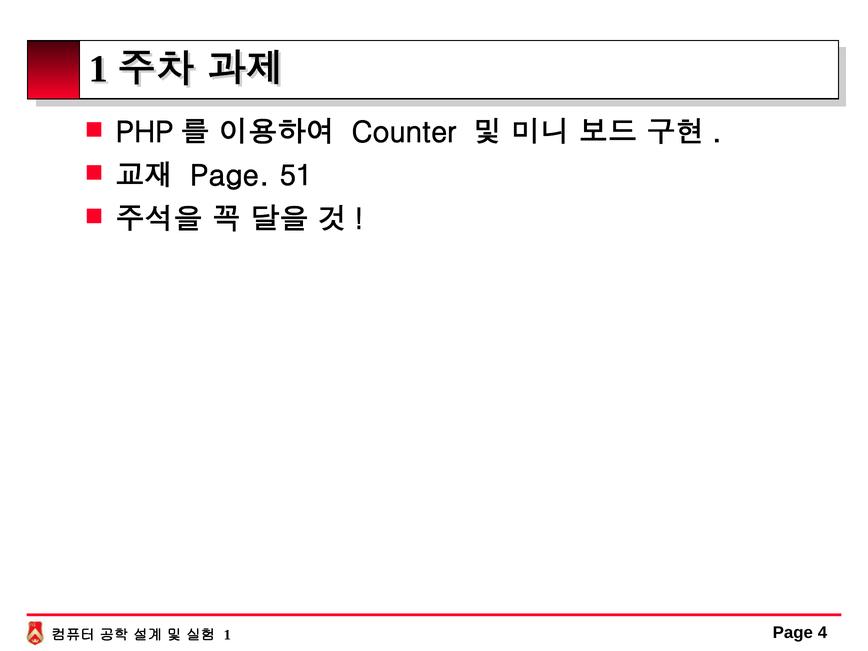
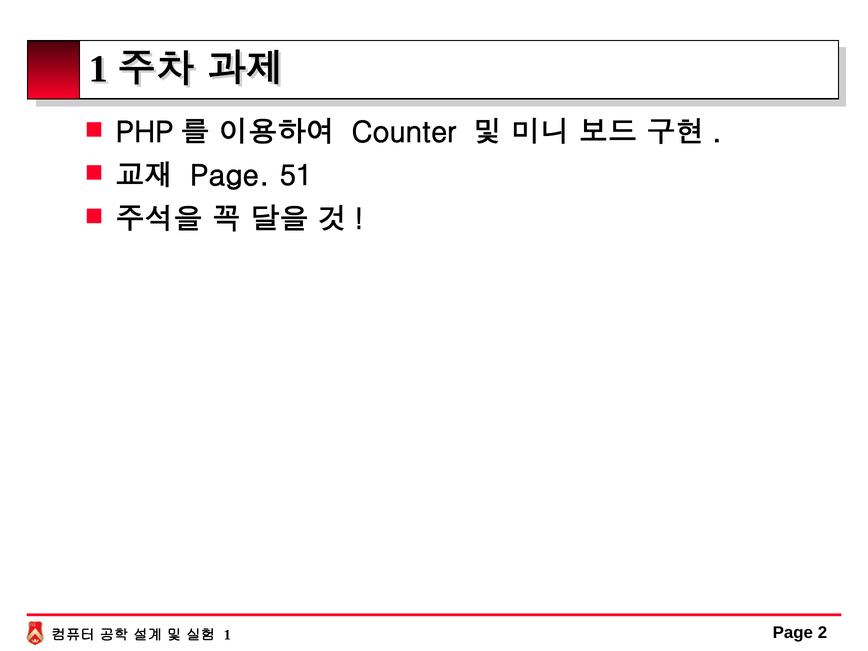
4: 4 -> 2 (823, 633)
